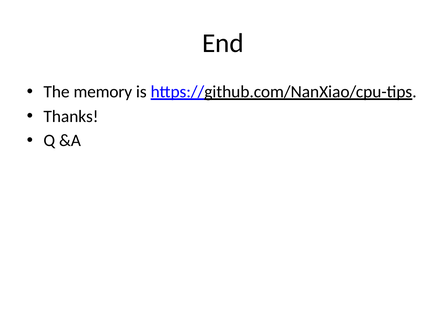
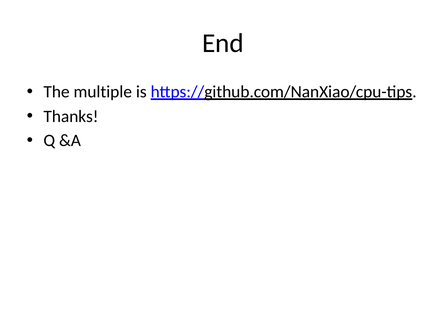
memory: memory -> multiple (103, 92)
